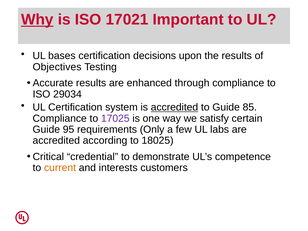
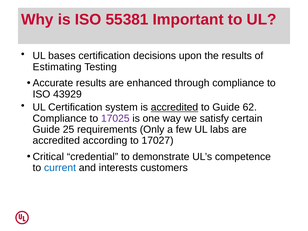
Why underline: present -> none (37, 20)
17021: 17021 -> 55381 (127, 20)
Objectives: Objectives -> Estimating (57, 67)
29034: 29034 -> 43929 (67, 94)
85: 85 -> 62 (250, 107)
95: 95 -> 25 (69, 129)
18025: 18025 -> 17027 (158, 141)
current colour: orange -> blue (60, 168)
